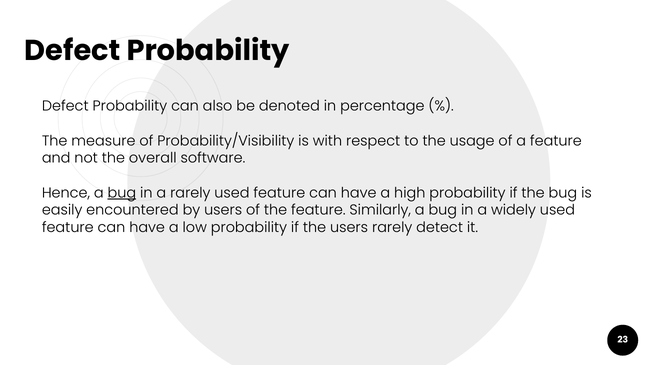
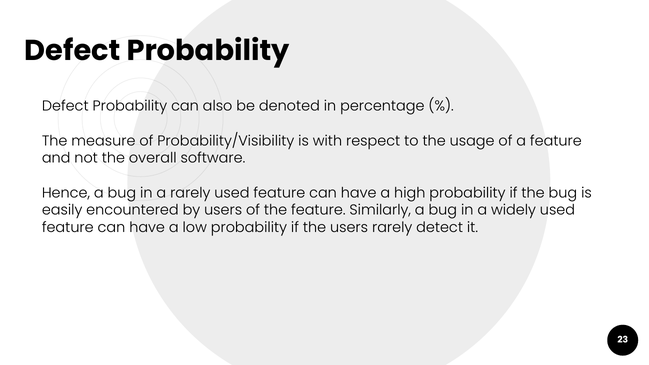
bug underline: present -> none (122, 193)
